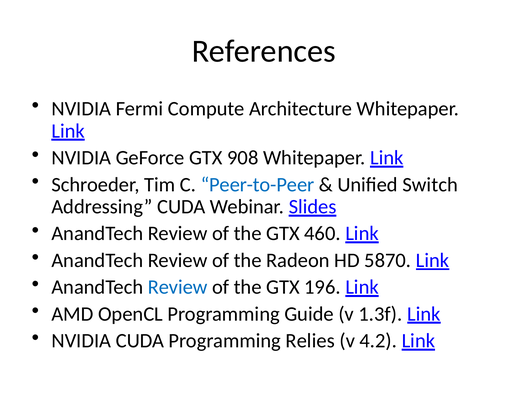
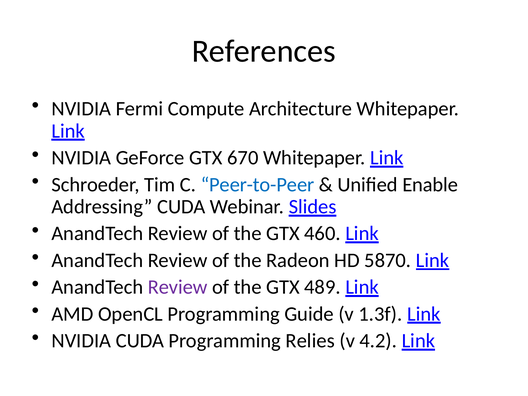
908: 908 -> 670 (243, 158)
Switch: Switch -> Enable (430, 185)
Review colour: blue -> purple (178, 287)
196: 196 -> 489 (322, 287)
